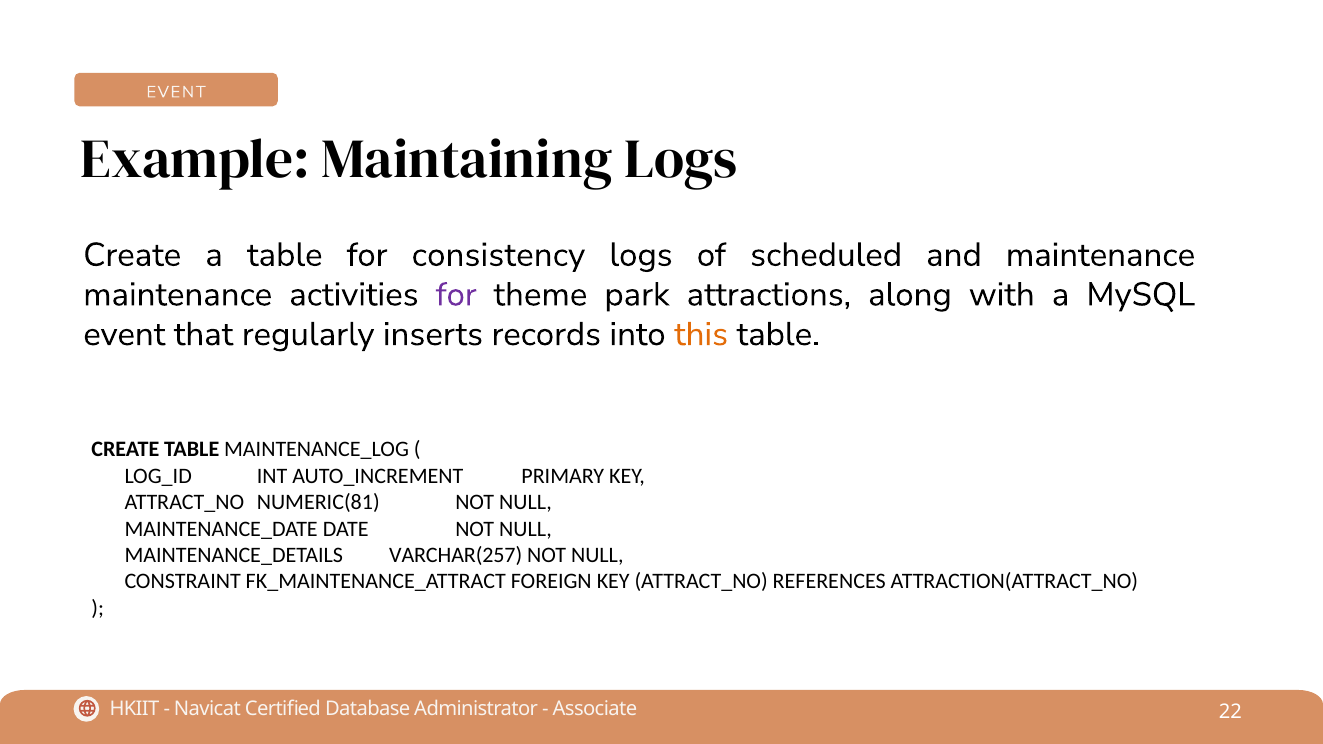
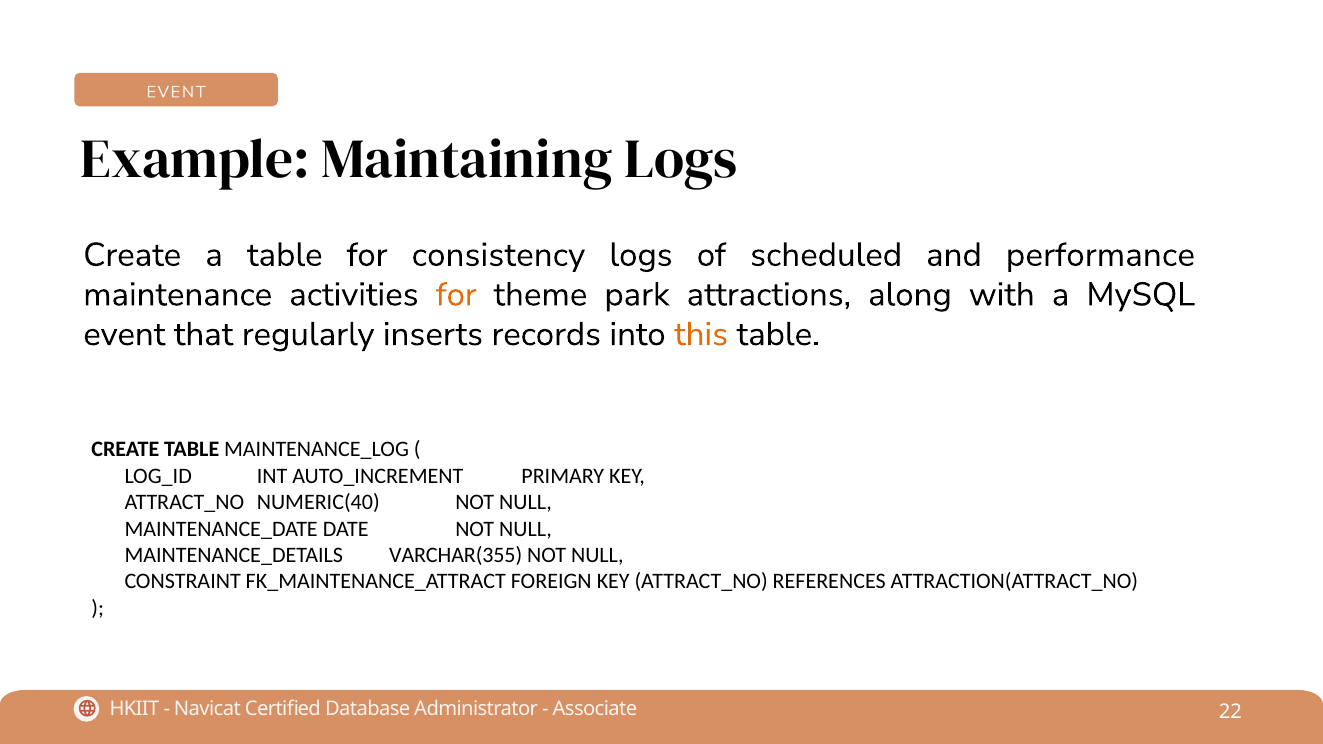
and maintenance: maintenance -> performance (1100, 255)
for colour: purple -> orange (456, 295)
NUMERIC(81: NUMERIC(81 -> NUMERIC(40 (318, 502)
VARCHAR(257: VARCHAR(257 -> VARCHAR(355 (456, 555)
